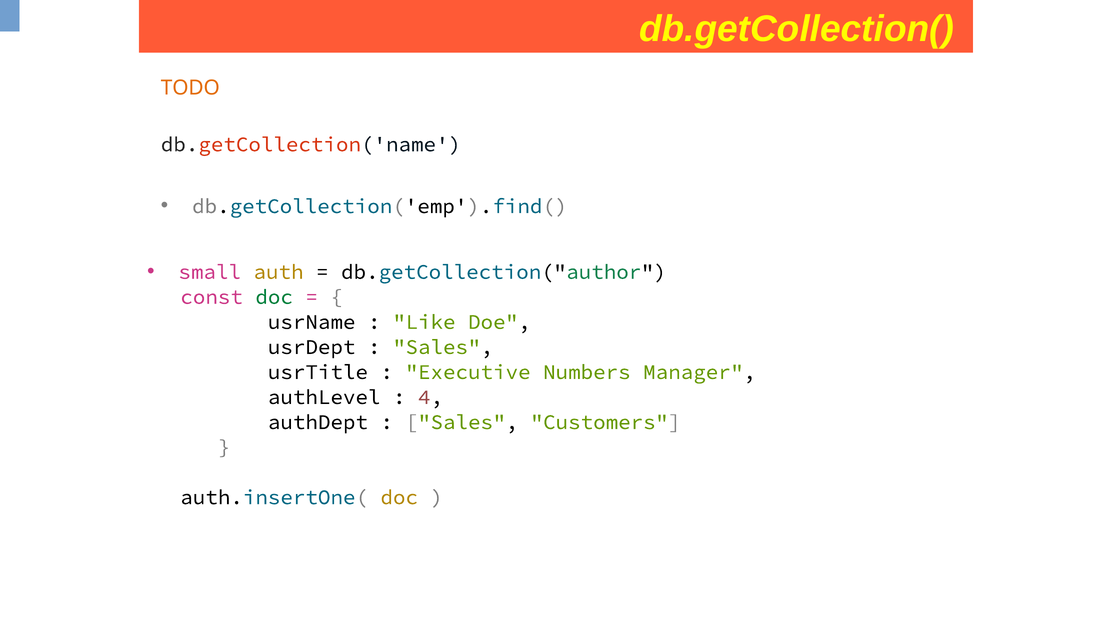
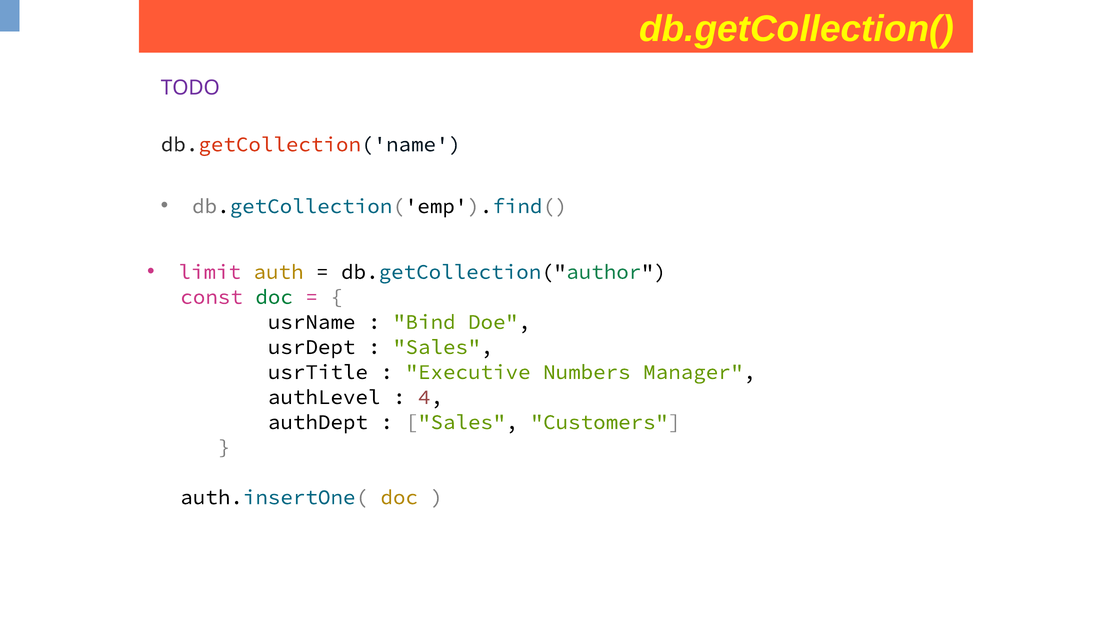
TODO colour: orange -> purple (190, 88)
small: small -> limit (210, 272)
Like: Like -> Bind (424, 322)
